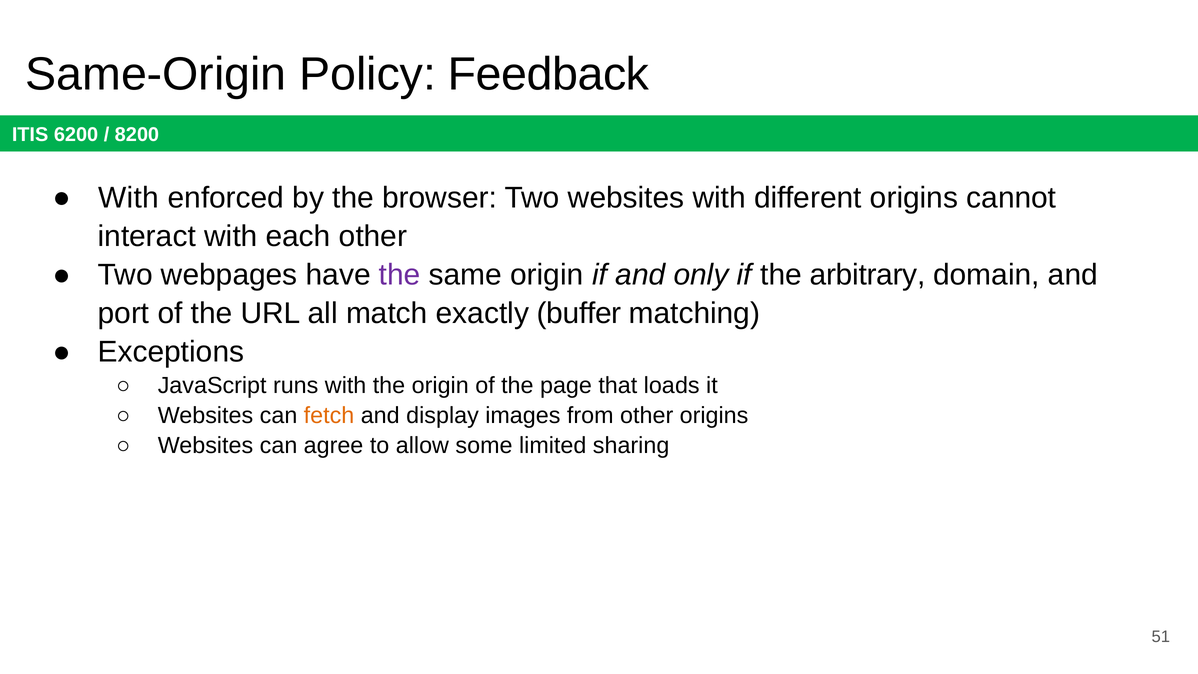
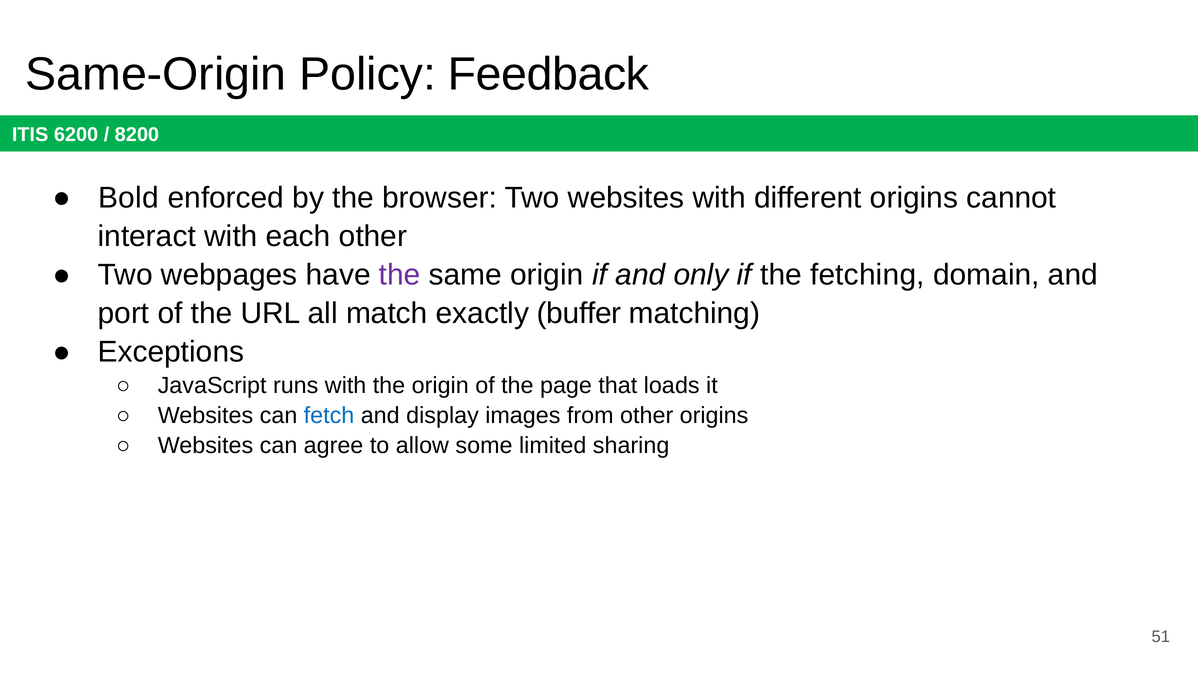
With: With -> Bold (129, 198)
arbitrary: arbitrary -> fetching (867, 275)
fetch colour: orange -> blue (329, 415)
